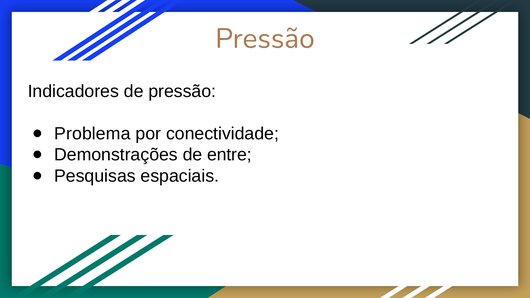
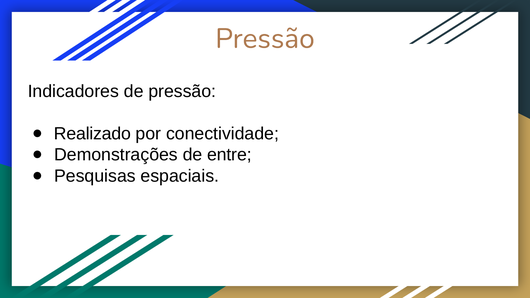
Problema: Problema -> Realizado (93, 134)
